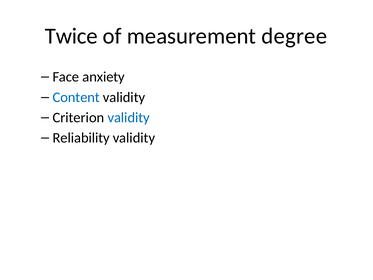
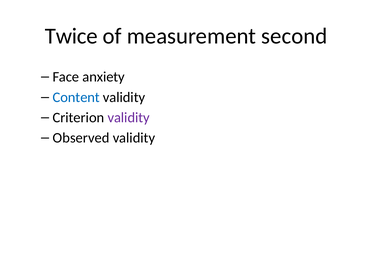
degree: degree -> second (294, 36)
validity colour: blue -> purple (129, 118)
Reliability: Reliability -> Observed (81, 138)
